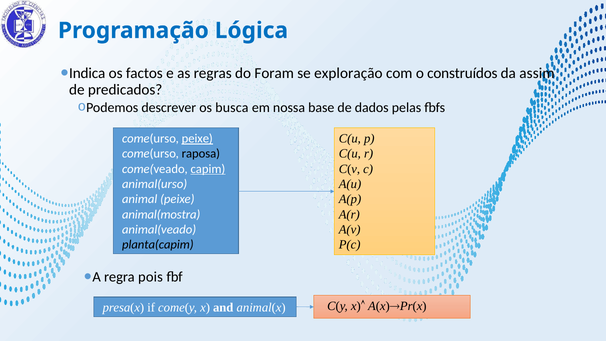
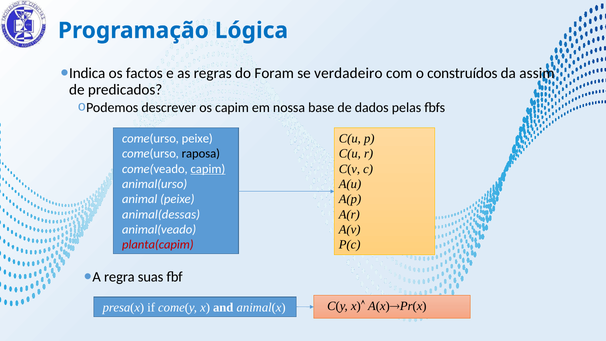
exploração: exploração -> verdadeiro (348, 73)
os busca: busca -> capim (232, 108)
peixe underline: present -> none (197, 139)
animal(mostra: animal(mostra -> animal(dessas (161, 214)
planta(capim colour: black -> red (158, 245)
pois: pois -> suas (151, 277)
